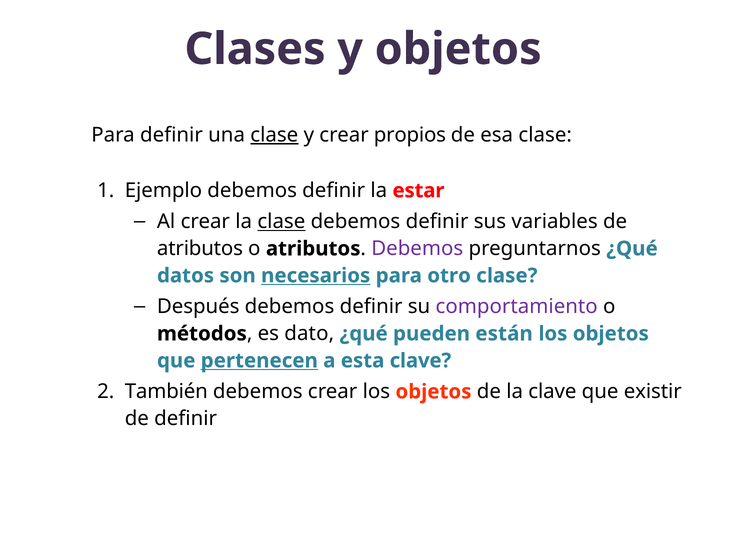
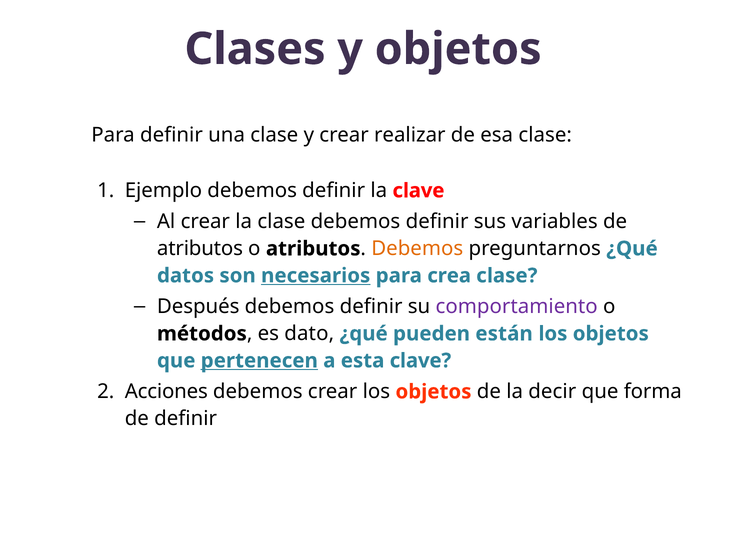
clase underline: present -> none (274, 135)
propios: propios -> realizar (410, 135)
la estar: estar -> clave (418, 191)
clase underline: present -> none (281, 222)
Debemos colour: purple -> orange (417, 249)
otro: otro -> crea (449, 276)
También: También -> Acciones (166, 392)
la clave: clave -> decir (552, 392)
existir: existir -> forma (653, 392)
